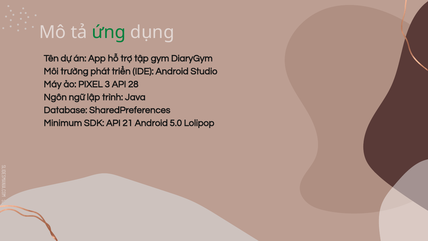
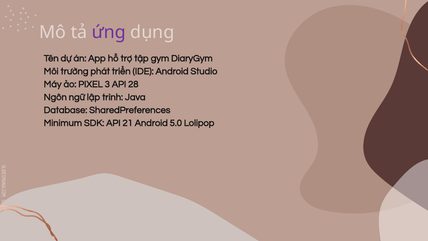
ứng colour: green -> purple (109, 32)
